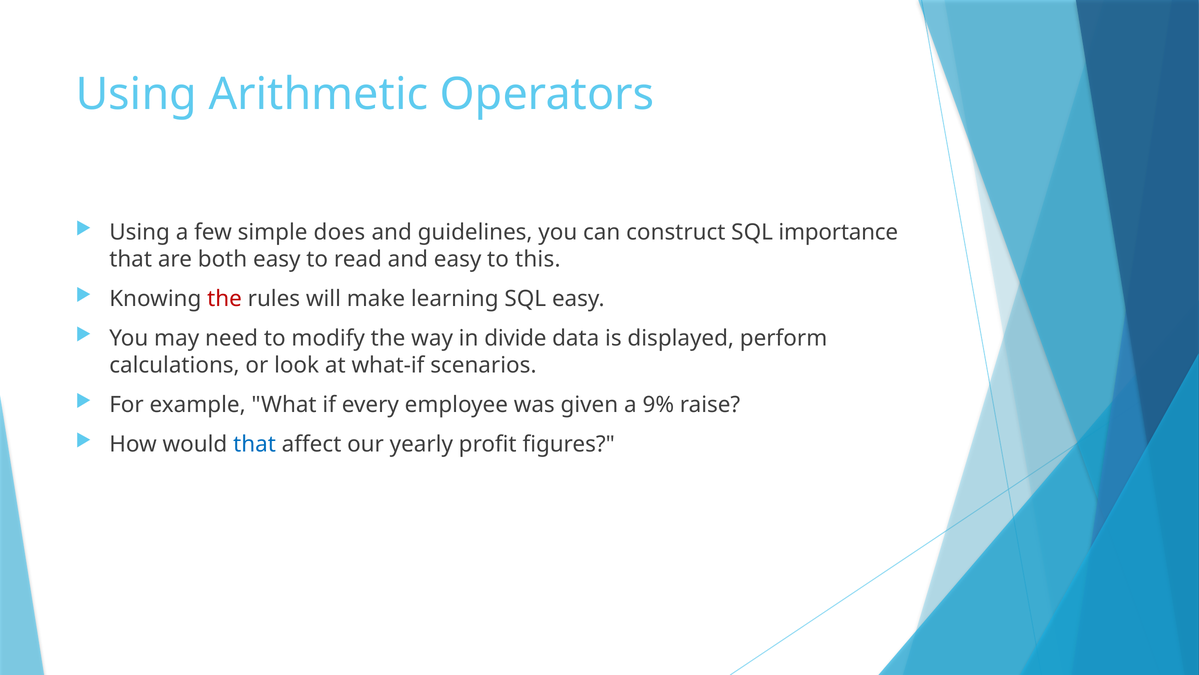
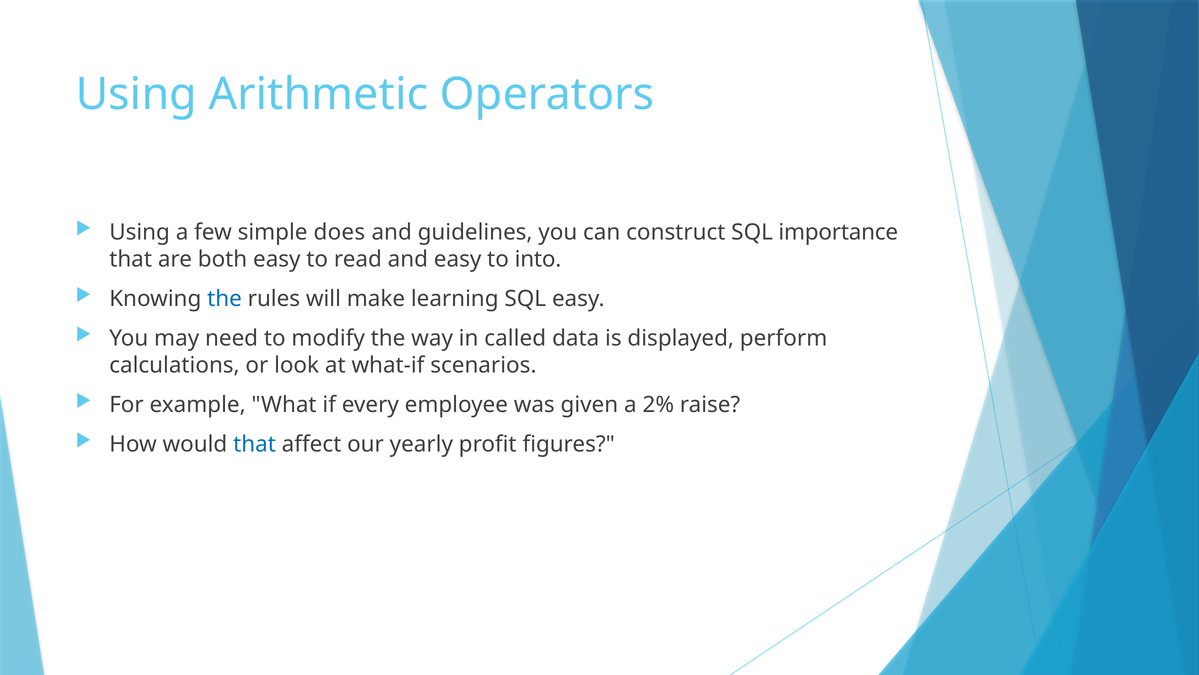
this: this -> into (538, 259)
the colour: red -> blue (224, 299)
divide: divide -> called (515, 338)
9%: 9% -> 2% (658, 404)
